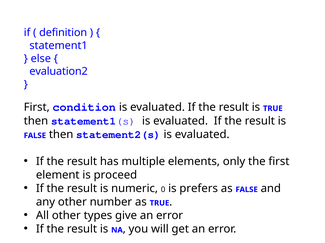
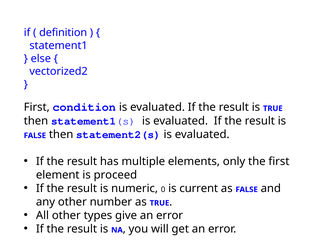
evaluation2: evaluation2 -> vectorized2 (59, 72)
prefers: prefers -> current (199, 189)
